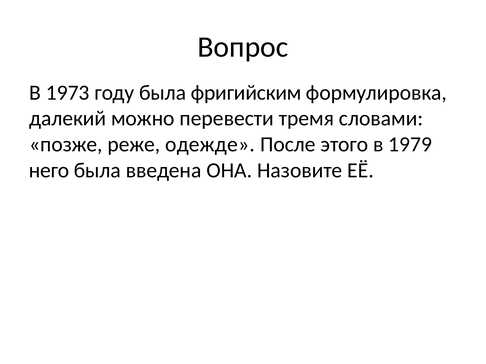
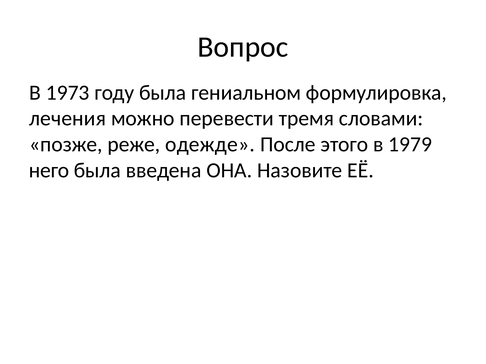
фригийским: фригийским -> гениальном (246, 93)
далекий: далекий -> лечения (68, 119)
